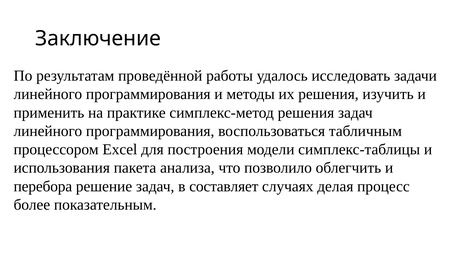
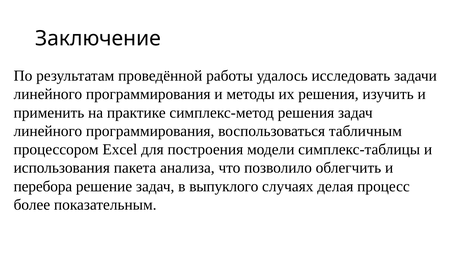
составляет: составляет -> выпуклого (224, 186)
